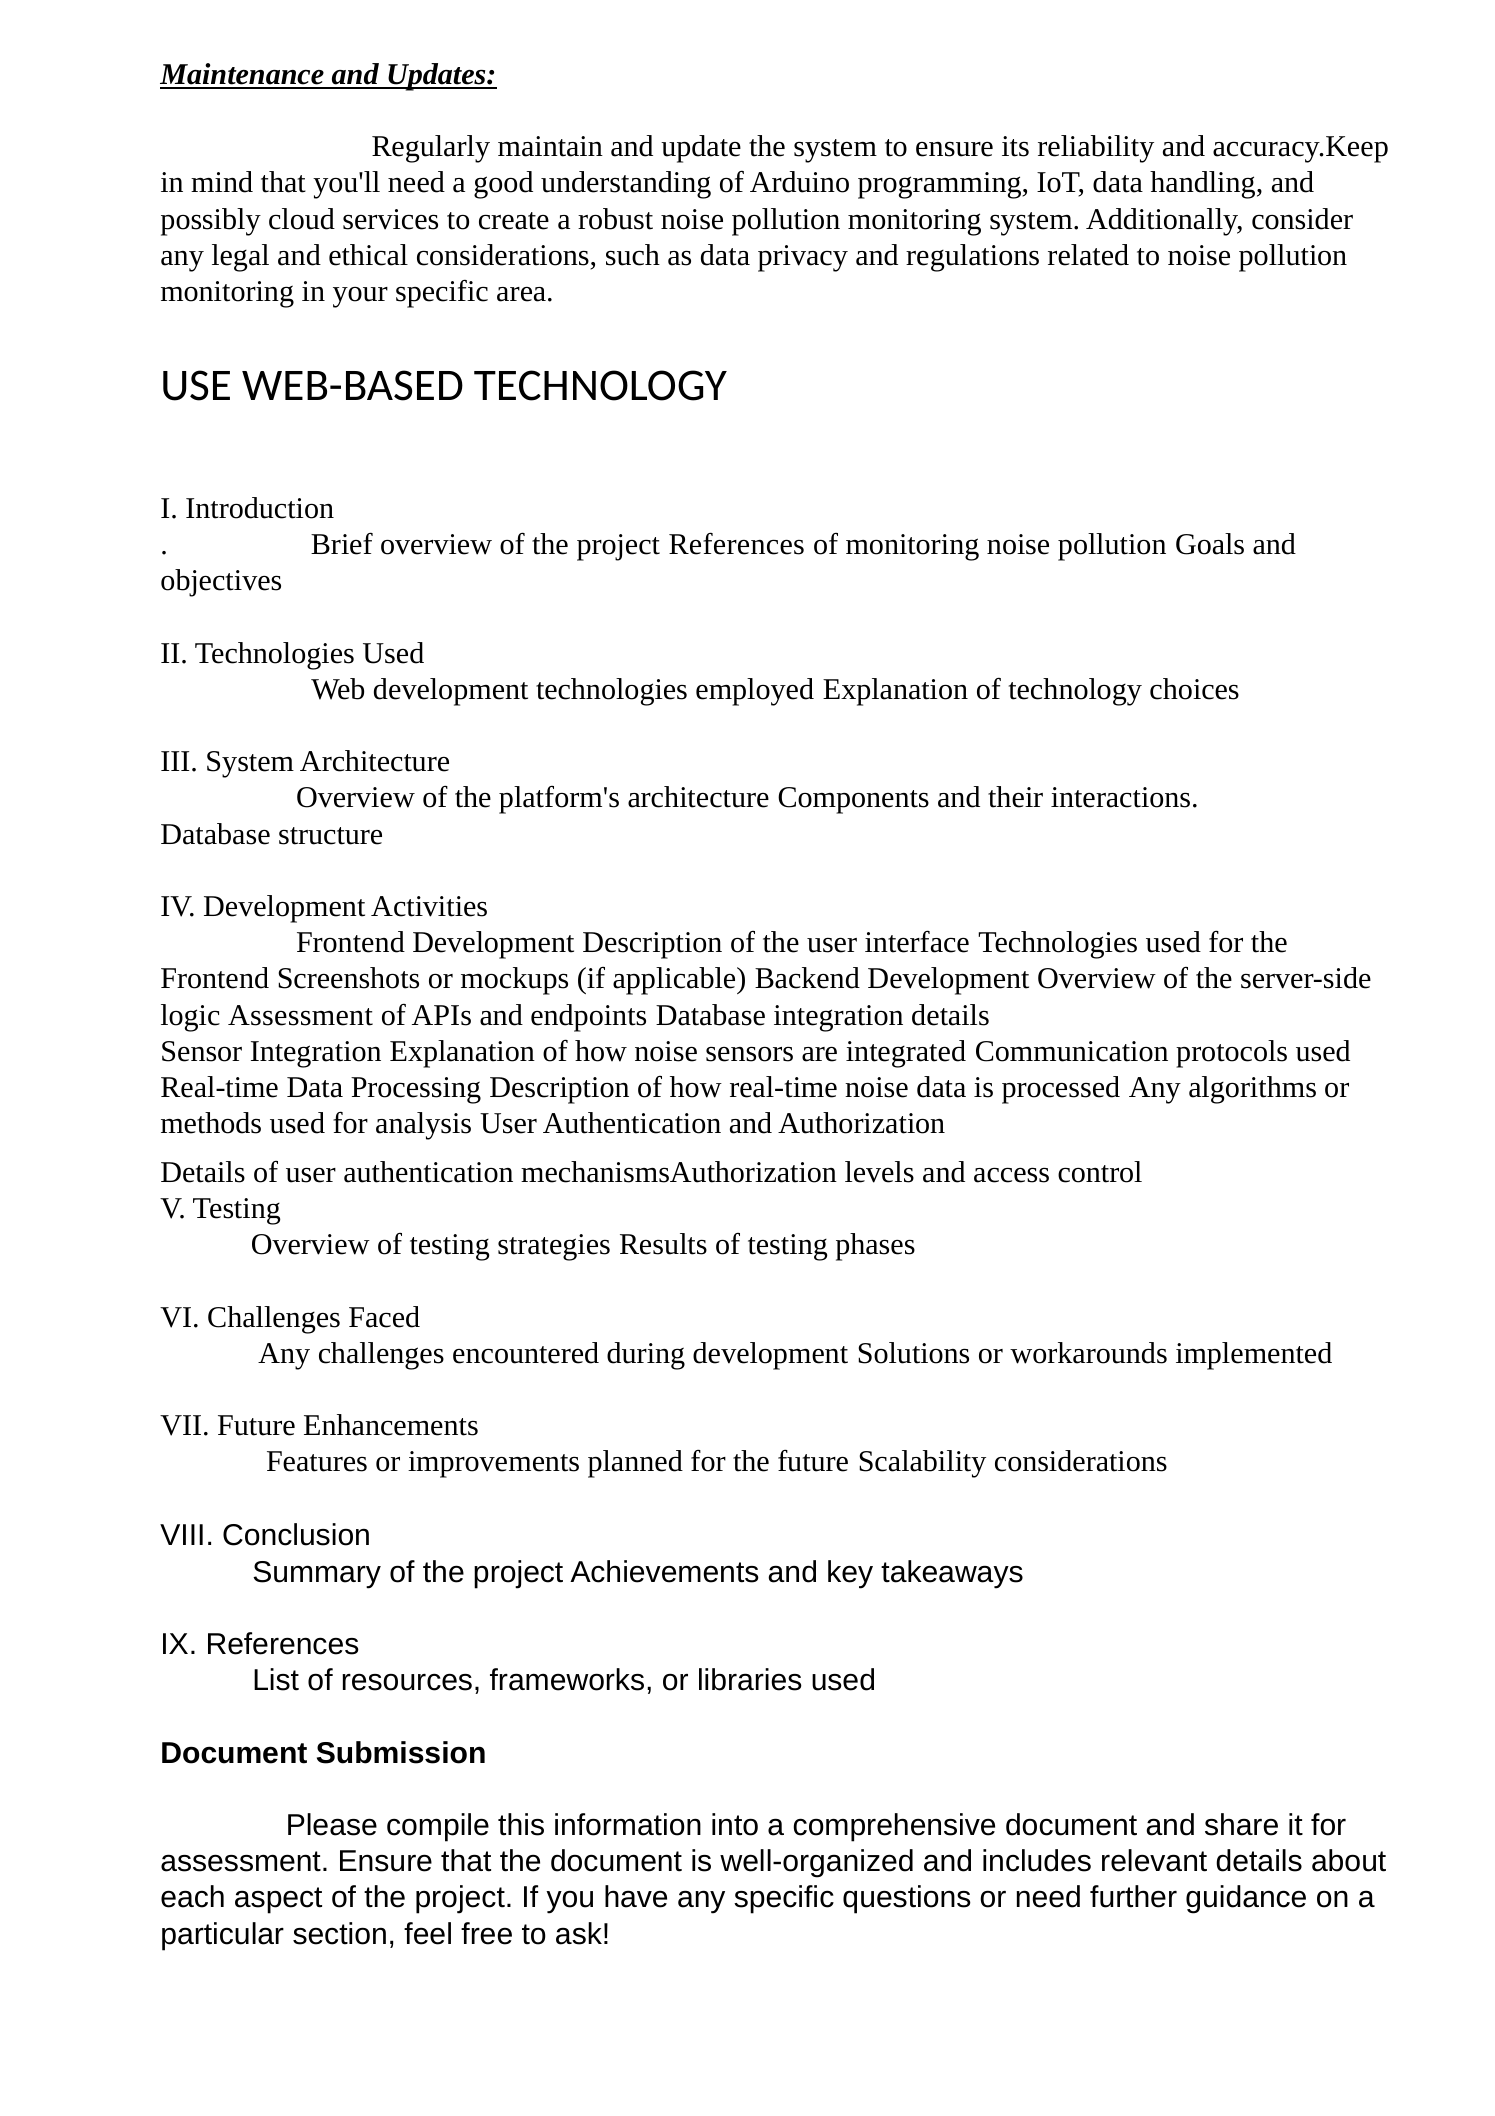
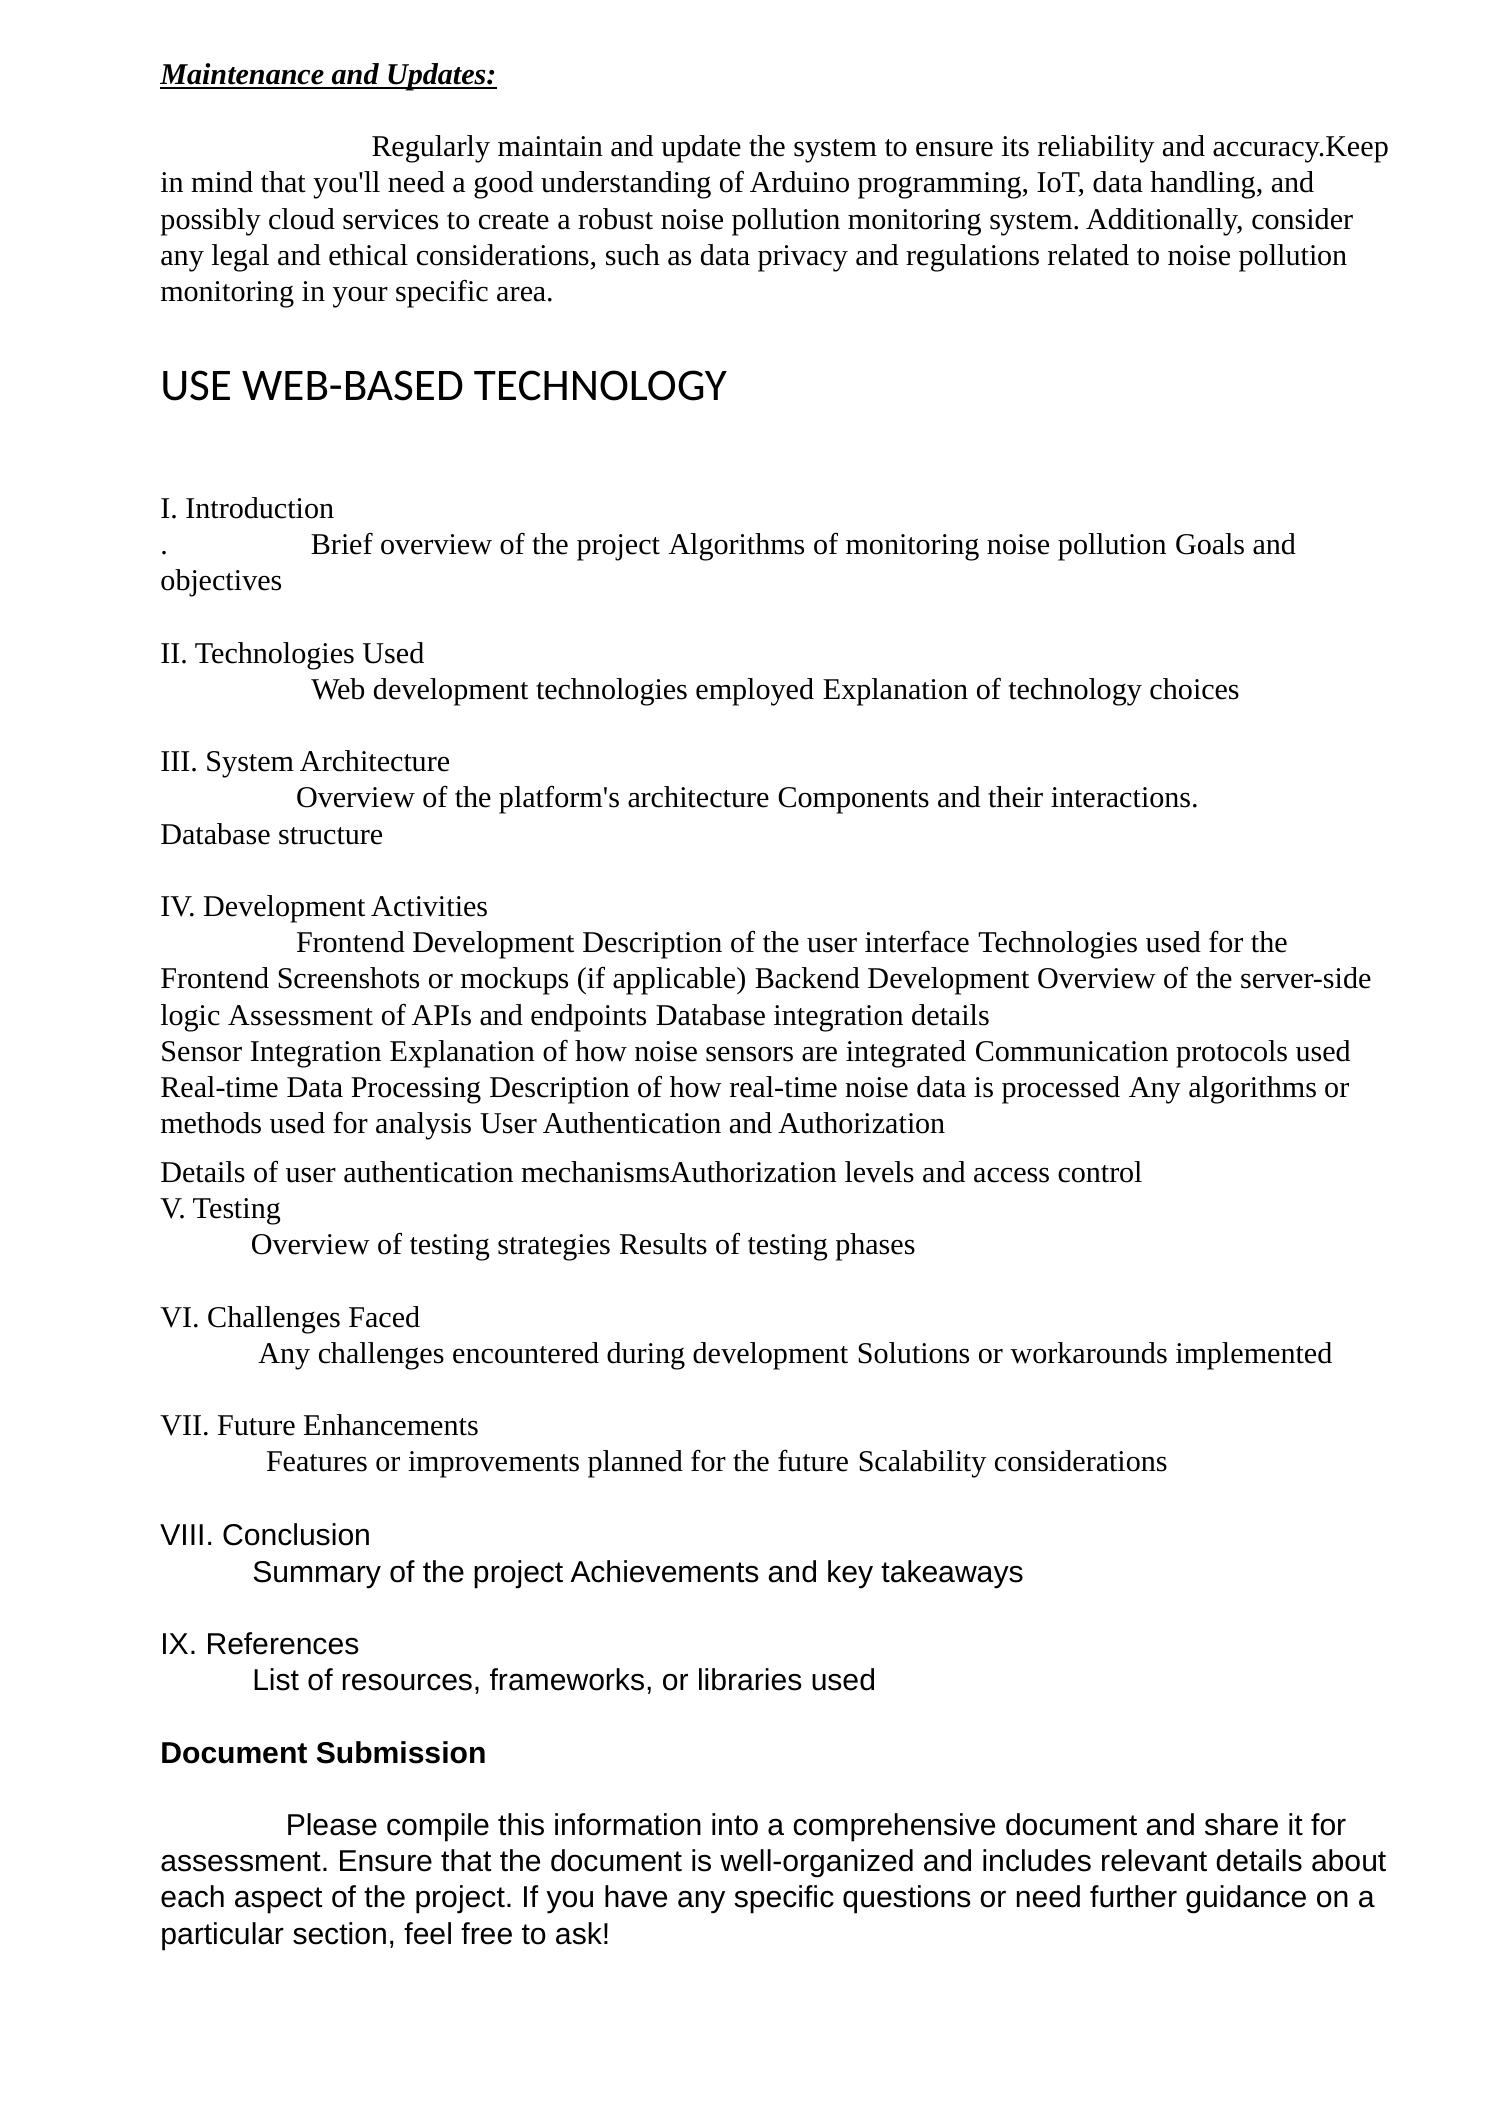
project References: References -> Algorithms (737, 545)
